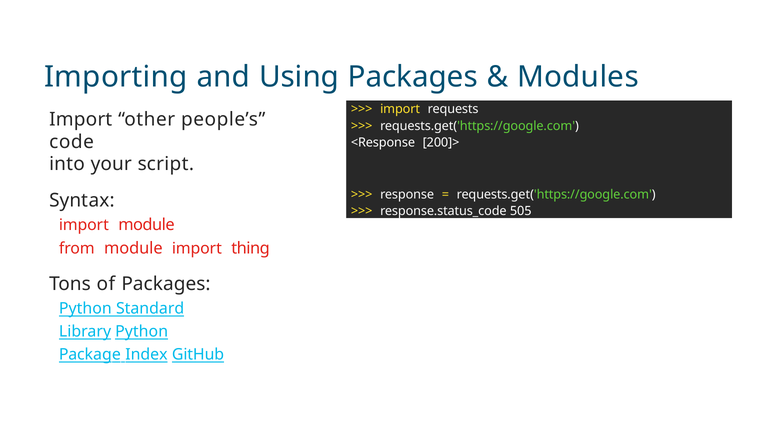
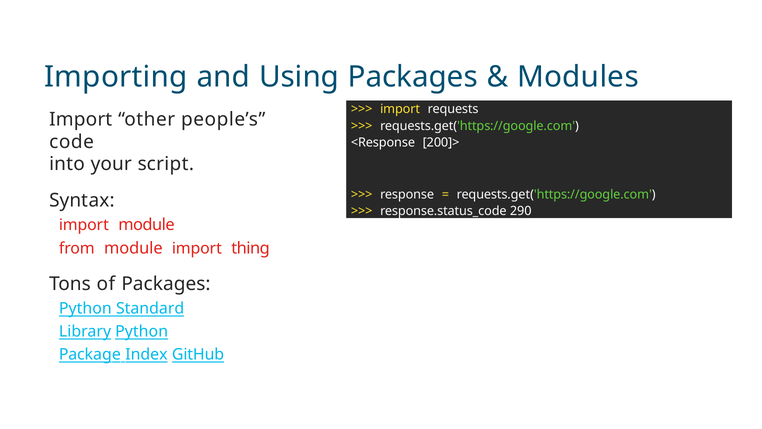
505: 505 -> 290 (521, 211)
